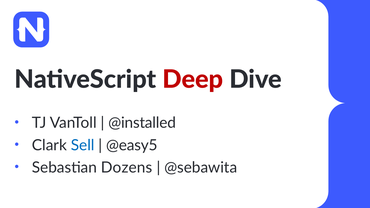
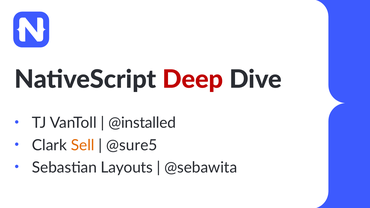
Sell colour: blue -> orange (83, 145)
@easy5: @easy5 -> @sure5 (132, 145)
Dozens: Dozens -> Layouts (127, 168)
